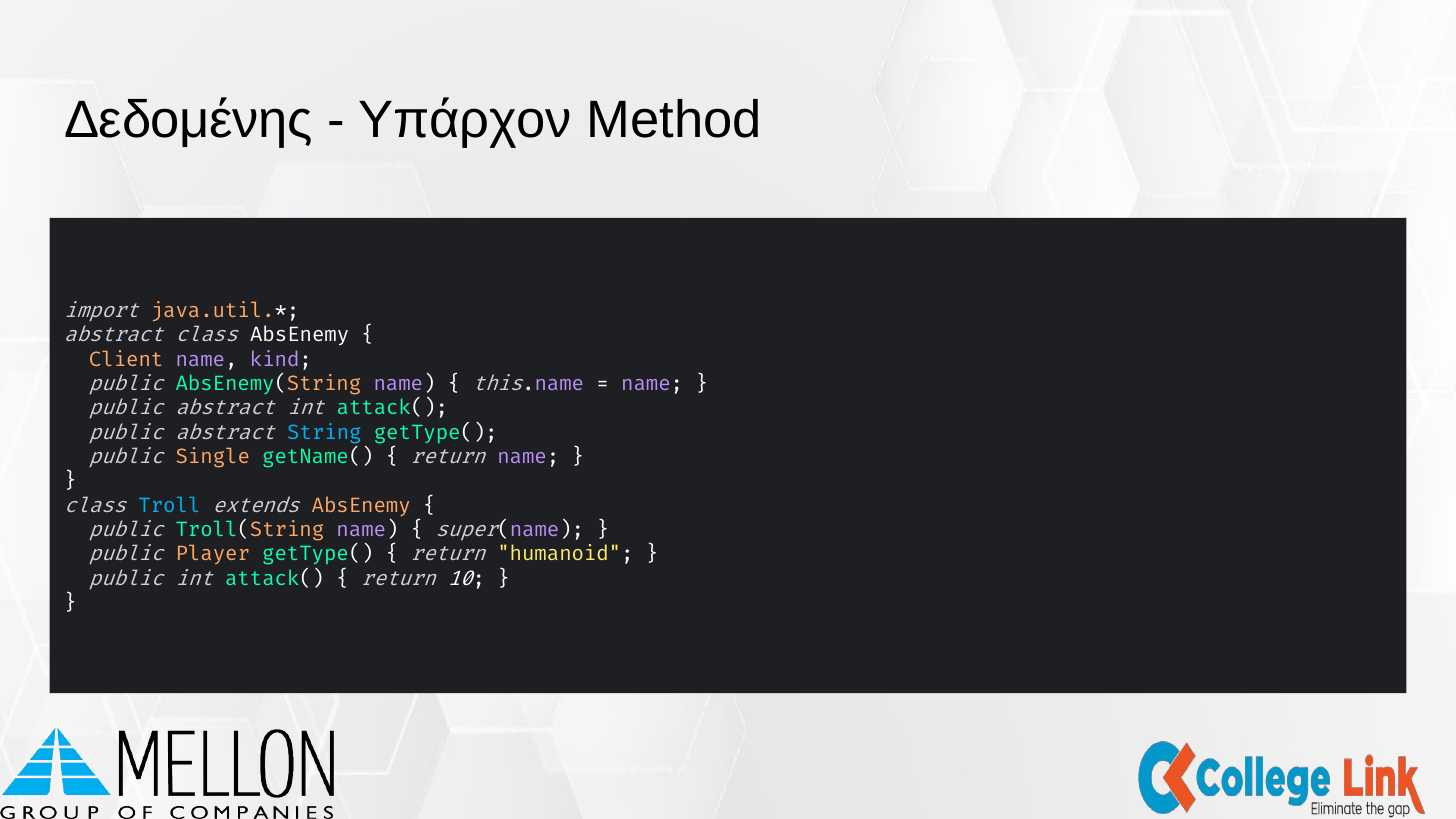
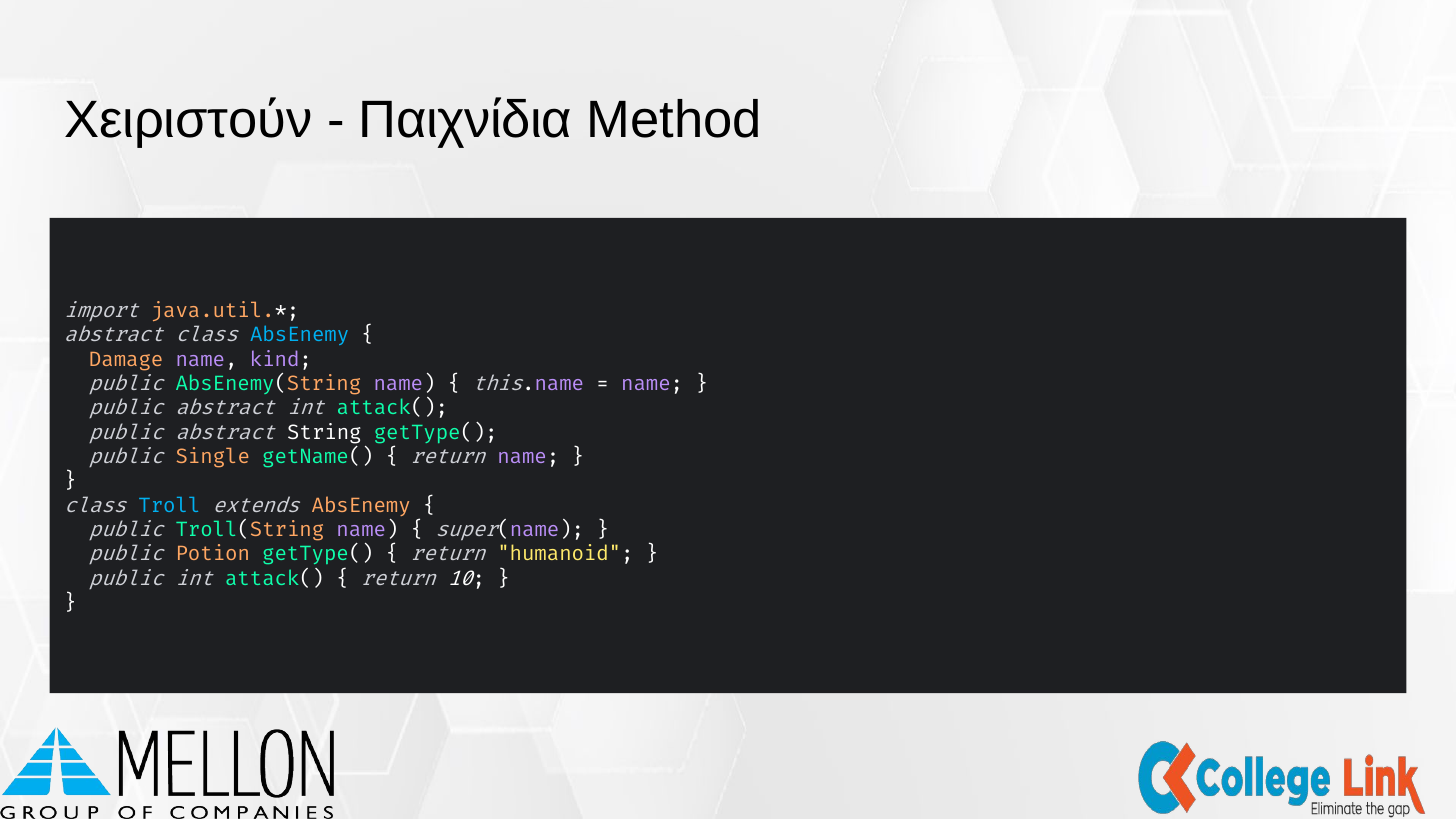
Δεδομένης: Δεδομένης -> Χειριστούν (188, 121)
Υπάρχον: Υπάρχον -> Παιχνίδια (465, 121)
AbsEnemy colour: white -> light blue (300, 335)
Client: Client -> Damage (126, 360)
String colour: light blue -> white (324, 433)
Player: Player -> Potion (213, 554)
